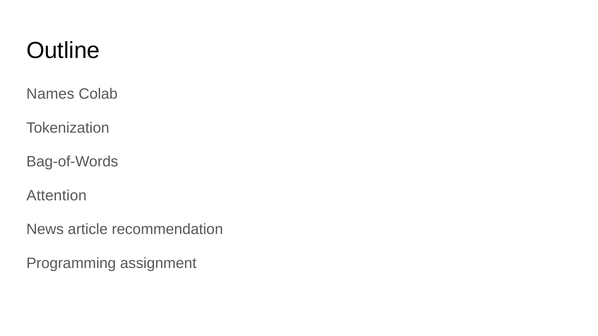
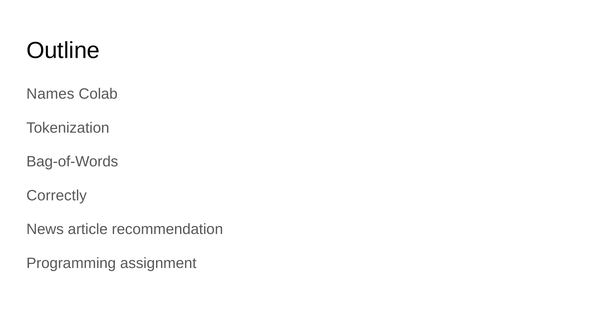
Attention: Attention -> Correctly (57, 196)
